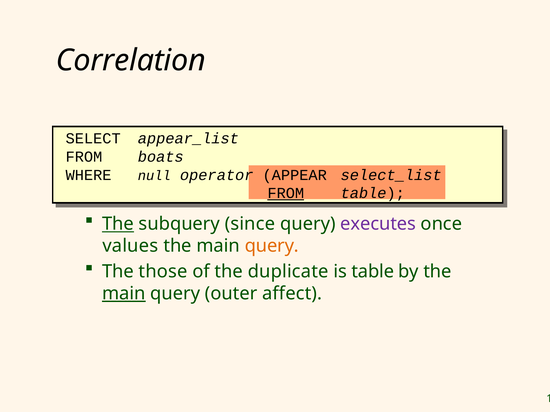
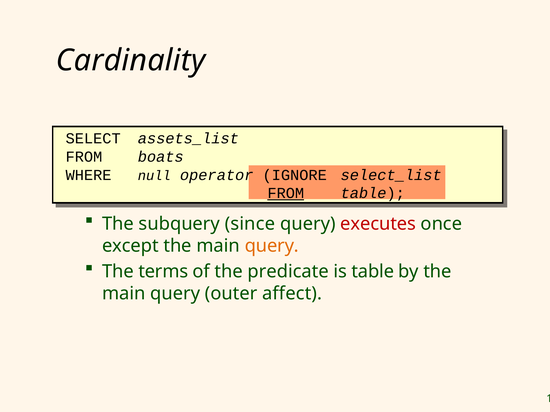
Correlation: Correlation -> Cardinality (131, 61)
appear_list: appear_list -> assets_list (188, 138)
APPEAR: APPEAR -> IGNORE (295, 175)
The underline: present -> none (118, 224)
executes colour: purple -> red (378, 224)
values: values -> except (130, 246)
those: those -> terms (163, 272)
duplicate: duplicate -> predicate (288, 272)
main underline: present -> none (124, 294)
